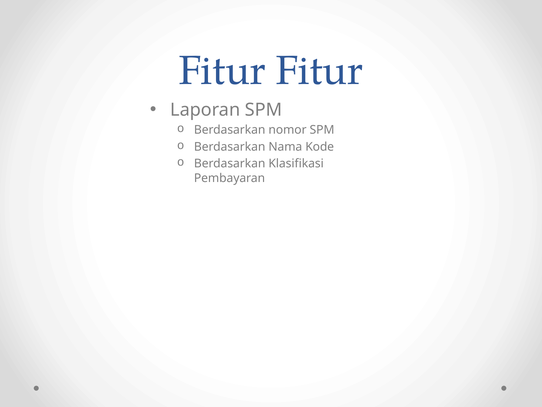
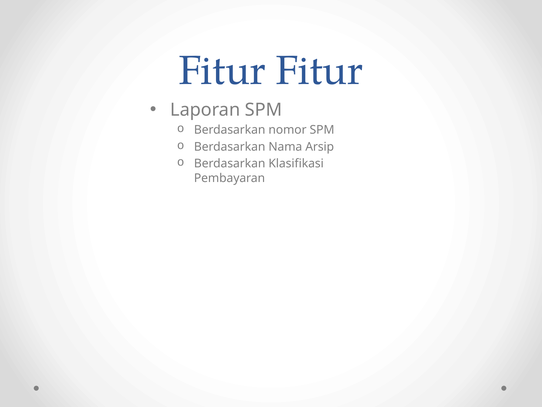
Kode: Kode -> Arsip (320, 147)
